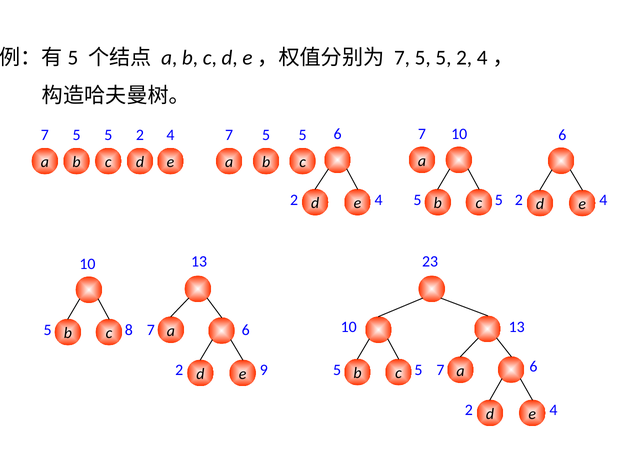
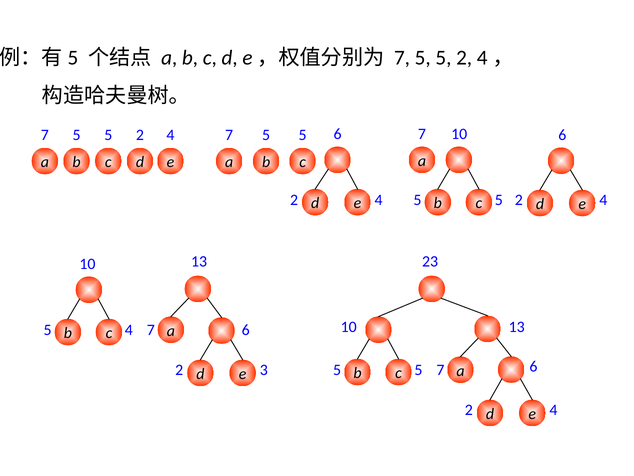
c 8: 8 -> 4 (129, 330)
9: 9 -> 3 (264, 370)
